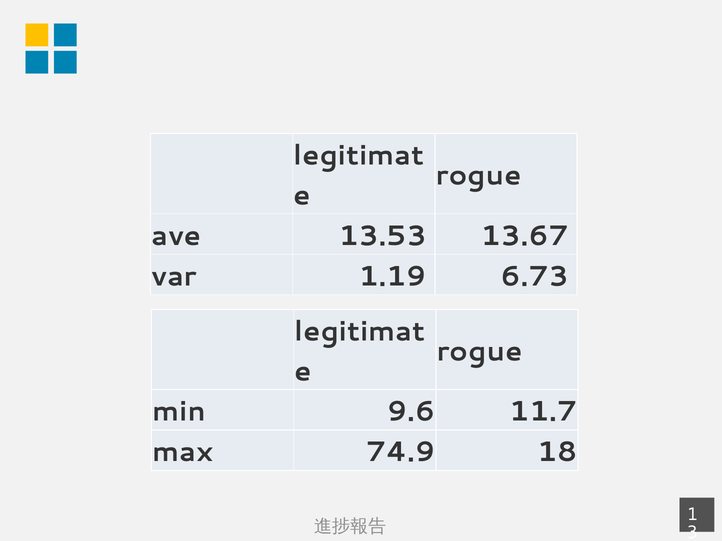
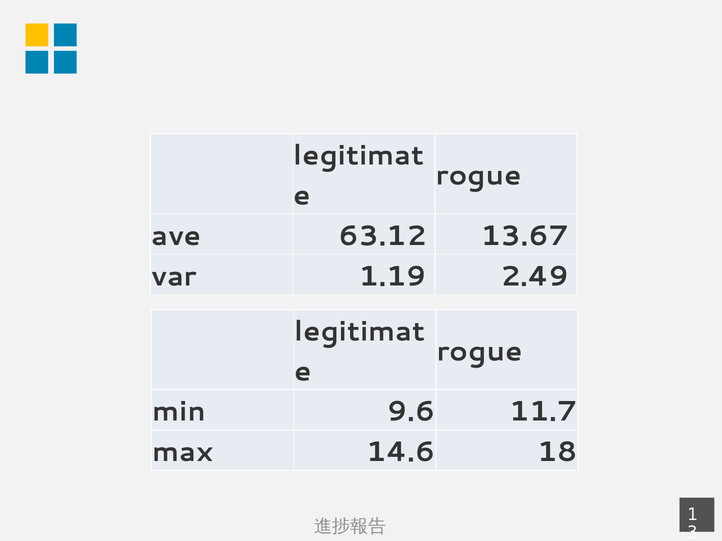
13.53: 13.53 -> 63.12 (383, 236)
6.73: 6.73 -> 2.49 (535, 277)
74.9: 74.9 -> 14.6 (401, 453)
